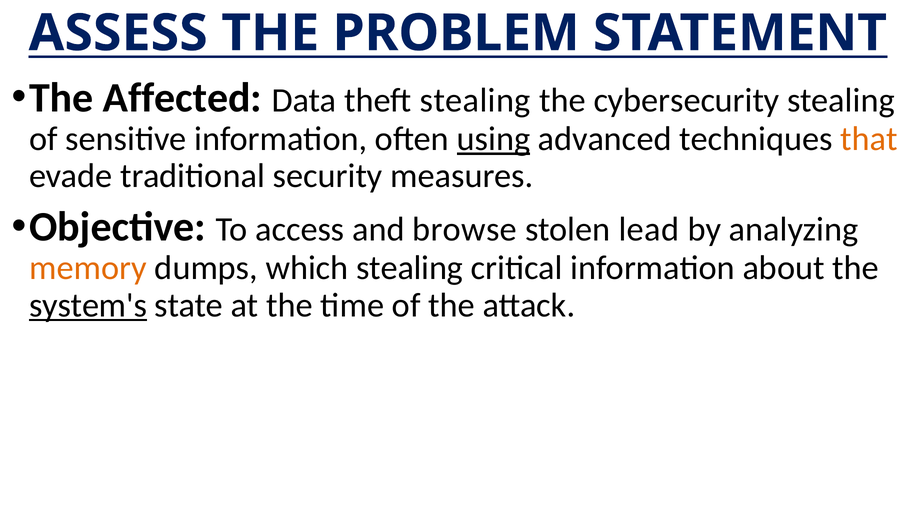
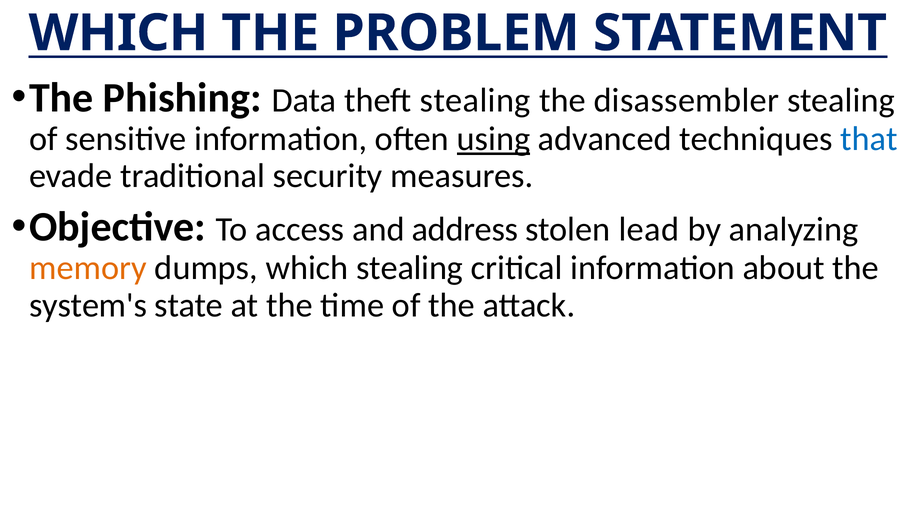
ASSESS: ASSESS -> WHICH (118, 33)
Affected: Affected -> Phishing (182, 98)
cybersecurity: cybersecurity -> disassembler (686, 100)
that colour: orange -> blue (869, 139)
browse: browse -> address (465, 229)
system's underline: present -> none (88, 305)
